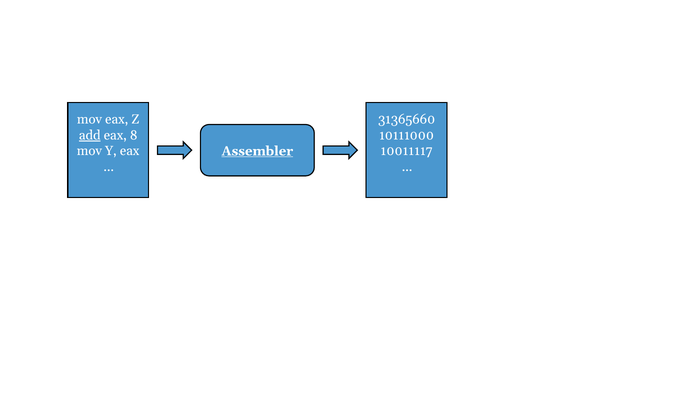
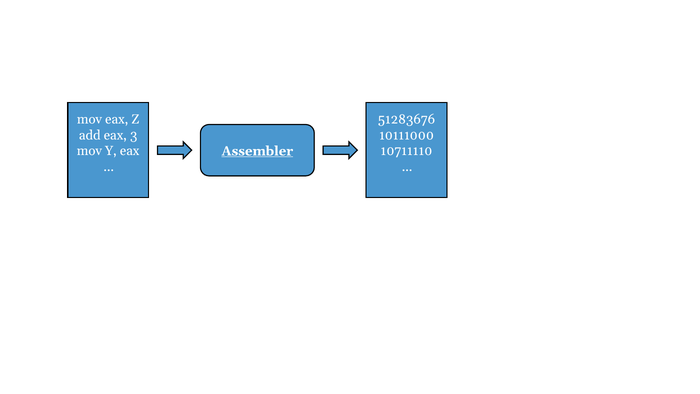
31365660: 31365660 -> 51283676 (407, 119)
add underline: present -> none (90, 135)
8: 8 -> 3 (134, 135)
10011117: 10011117 -> 10711110 (406, 151)
